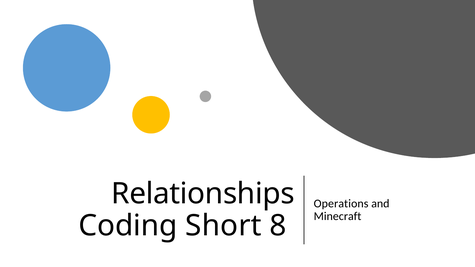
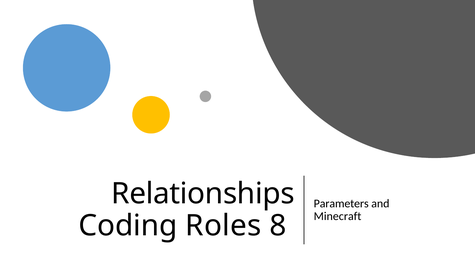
Operations: Operations -> Parameters (341, 204)
Short: Short -> Roles (223, 226)
